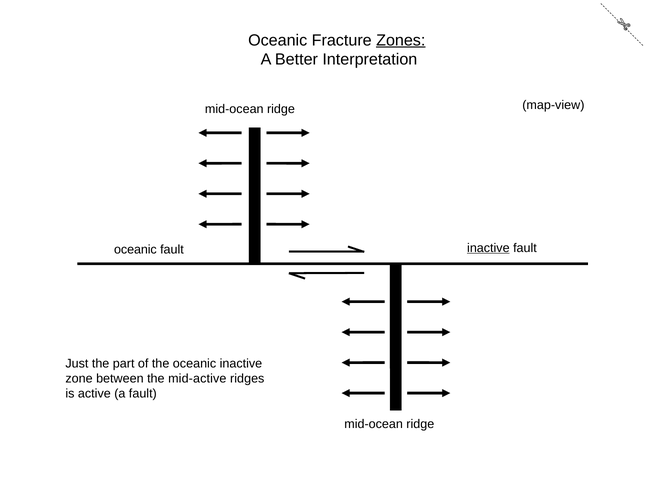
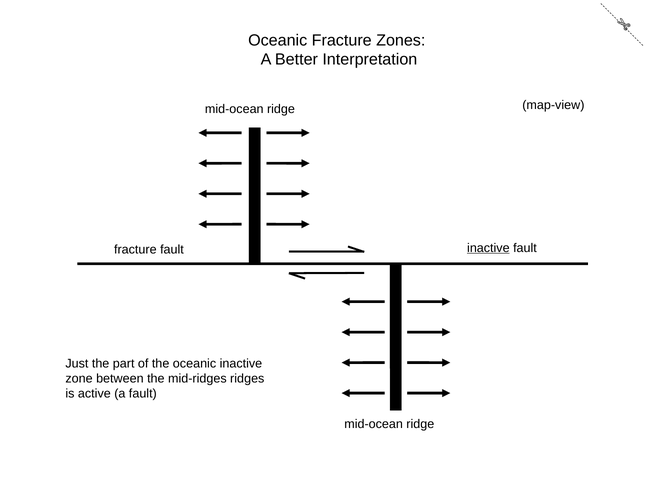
Zones underline: present -> none (401, 40)
oceanic: oceanic -> fracture (135, 250)
mid-active: mid-active -> mid-ridges (197, 378)
